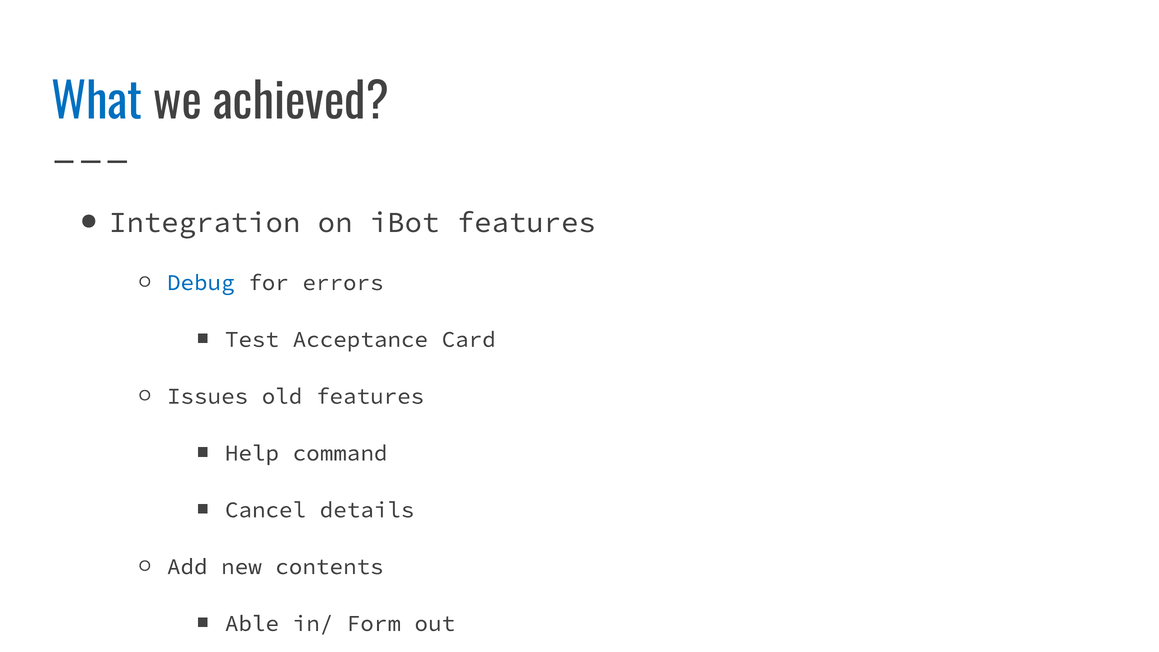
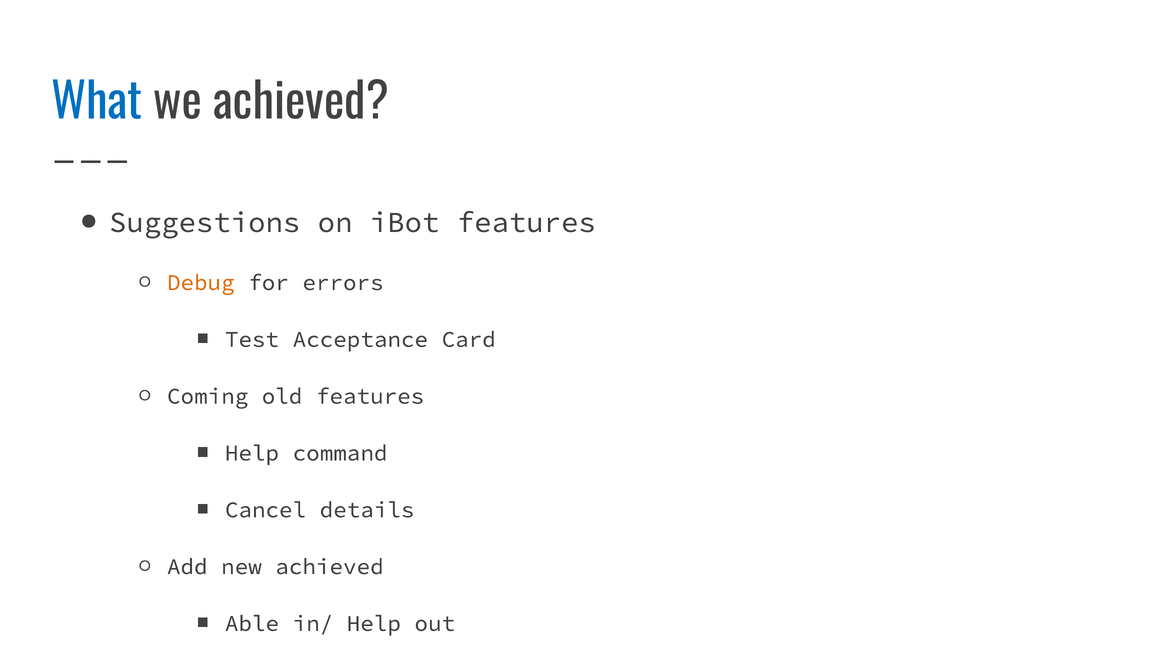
Integration: Integration -> Suggestions (205, 222)
Debug colour: blue -> orange (201, 283)
Issues: Issues -> Coming (208, 396)
new contents: contents -> achieved (329, 567)
in/ Form: Form -> Help (374, 623)
